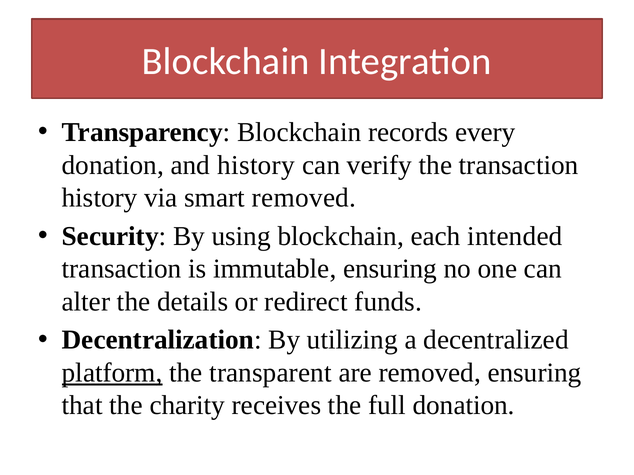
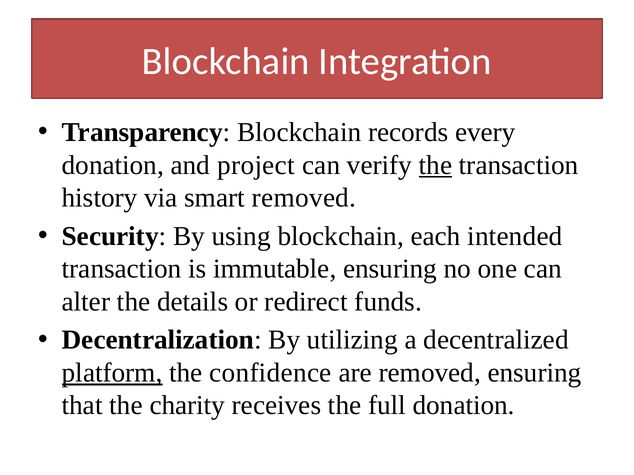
and history: history -> project (256, 165)
the underline: none -> present (435, 165)
transparent: transparent -> confidence (270, 373)
